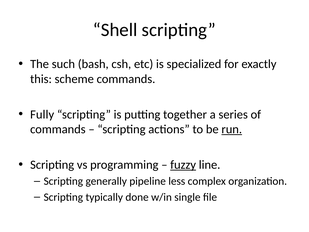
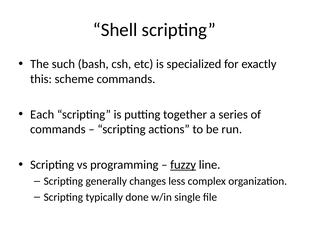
Fully: Fully -> Each (42, 114)
run underline: present -> none (232, 129)
pipeline: pipeline -> changes (148, 181)
